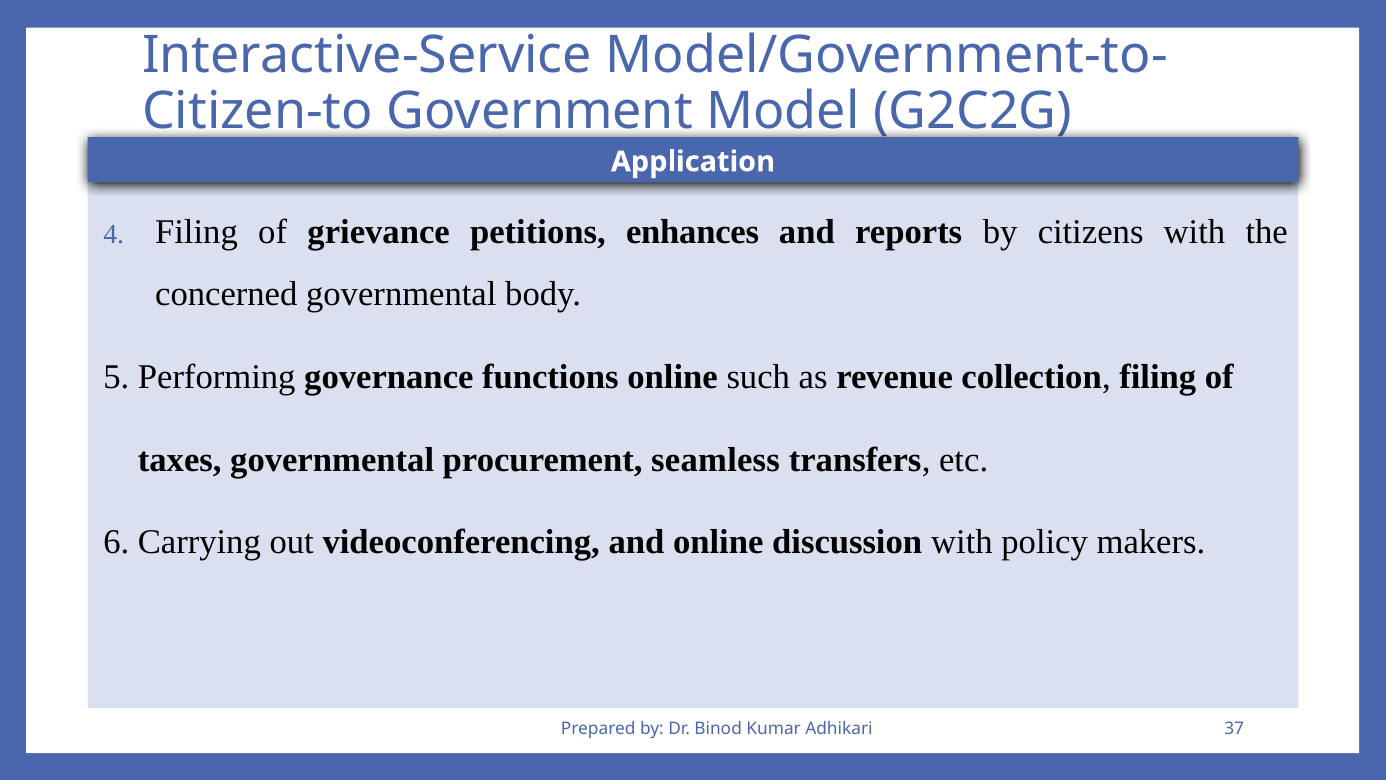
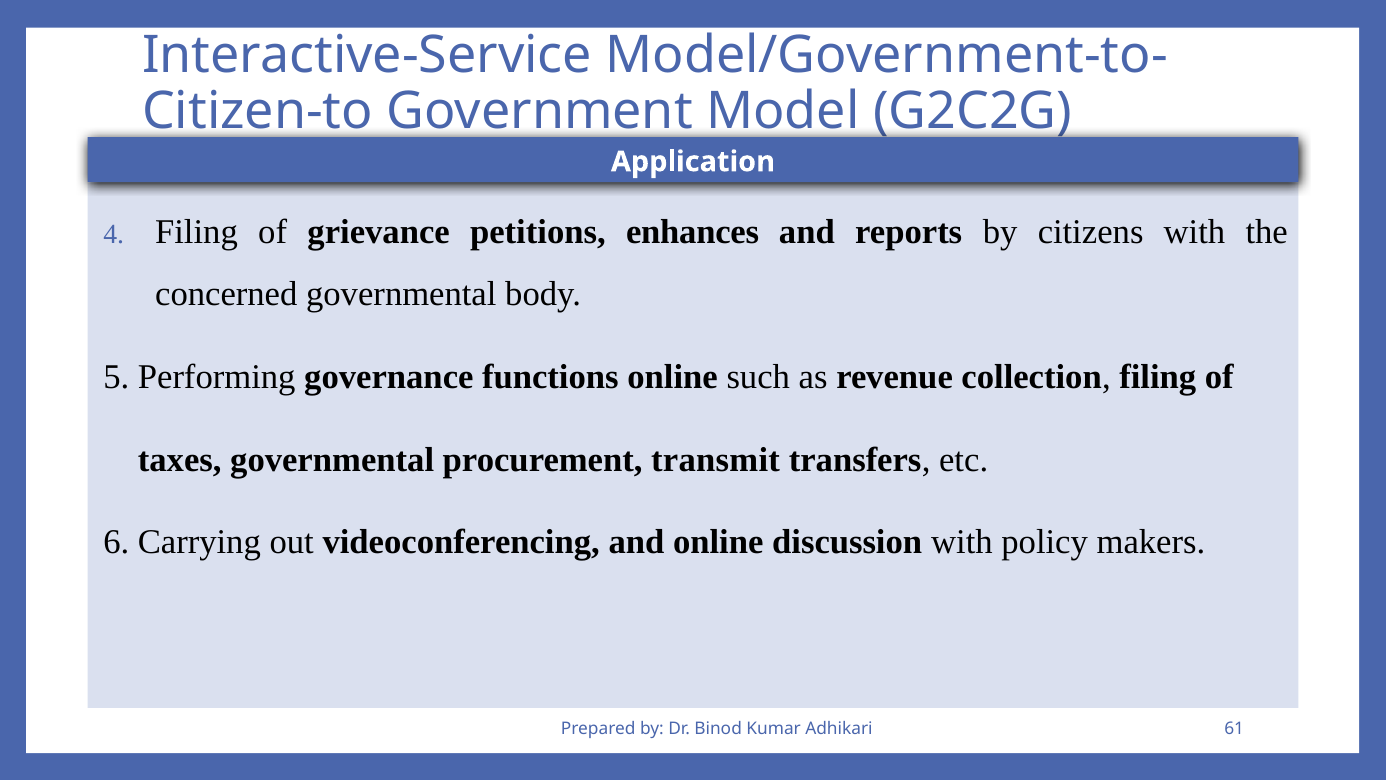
seamless: seamless -> transmit (716, 459)
37: 37 -> 61 (1234, 728)
